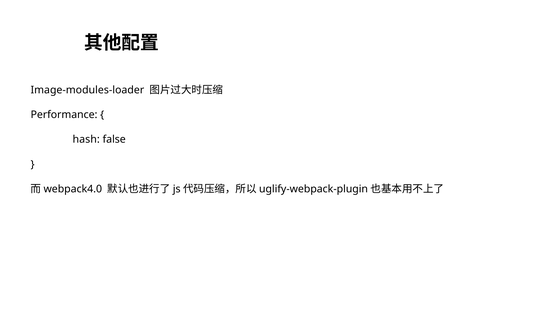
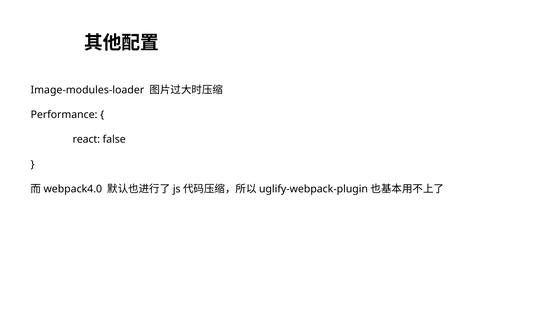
hash: hash -> react (86, 139)
